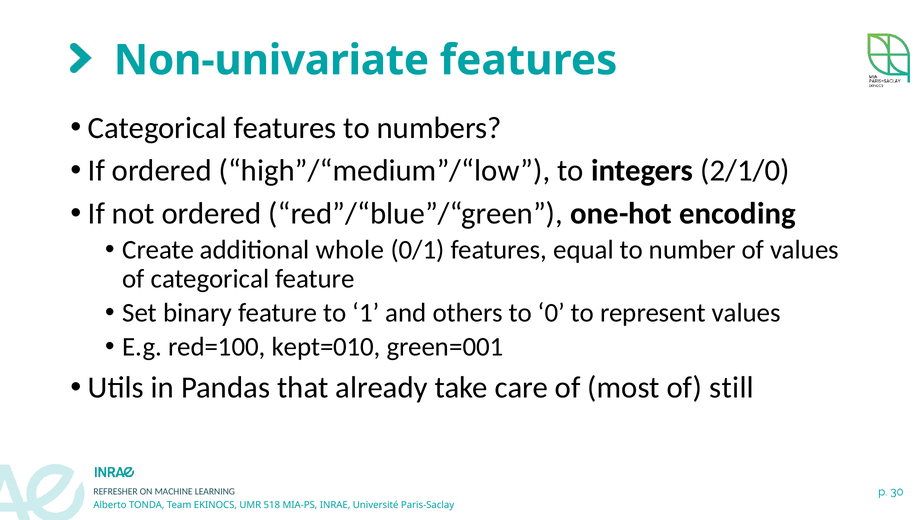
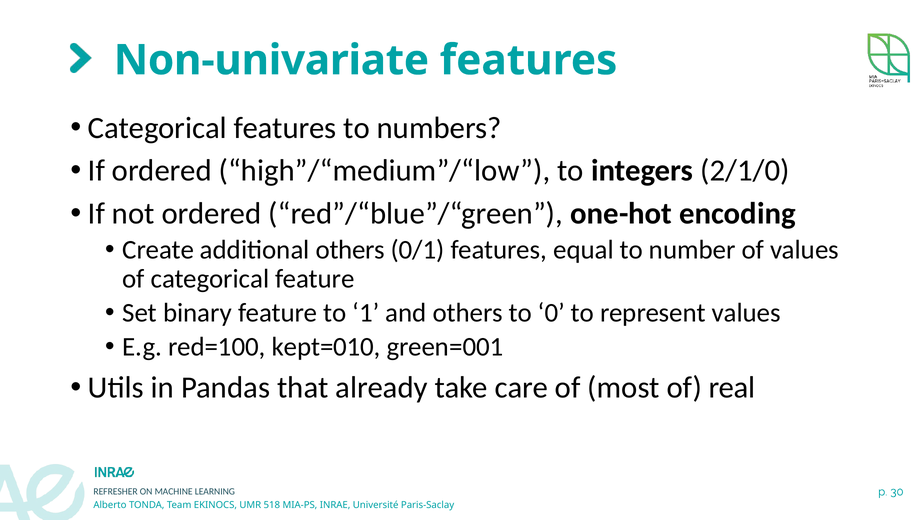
additional whole: whole -> others (350, 250)
still: still -> real (732, 387)
